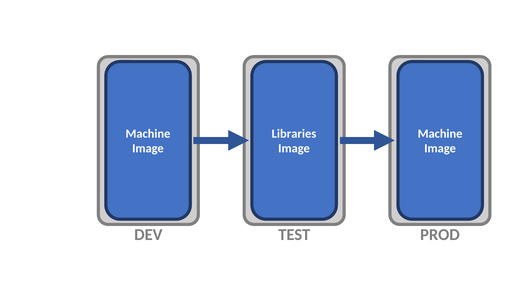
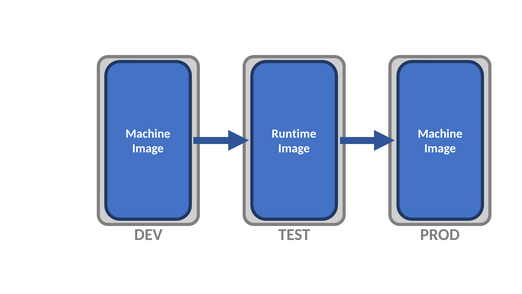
Libraries: Libraries -> Runtime (294, 133)
